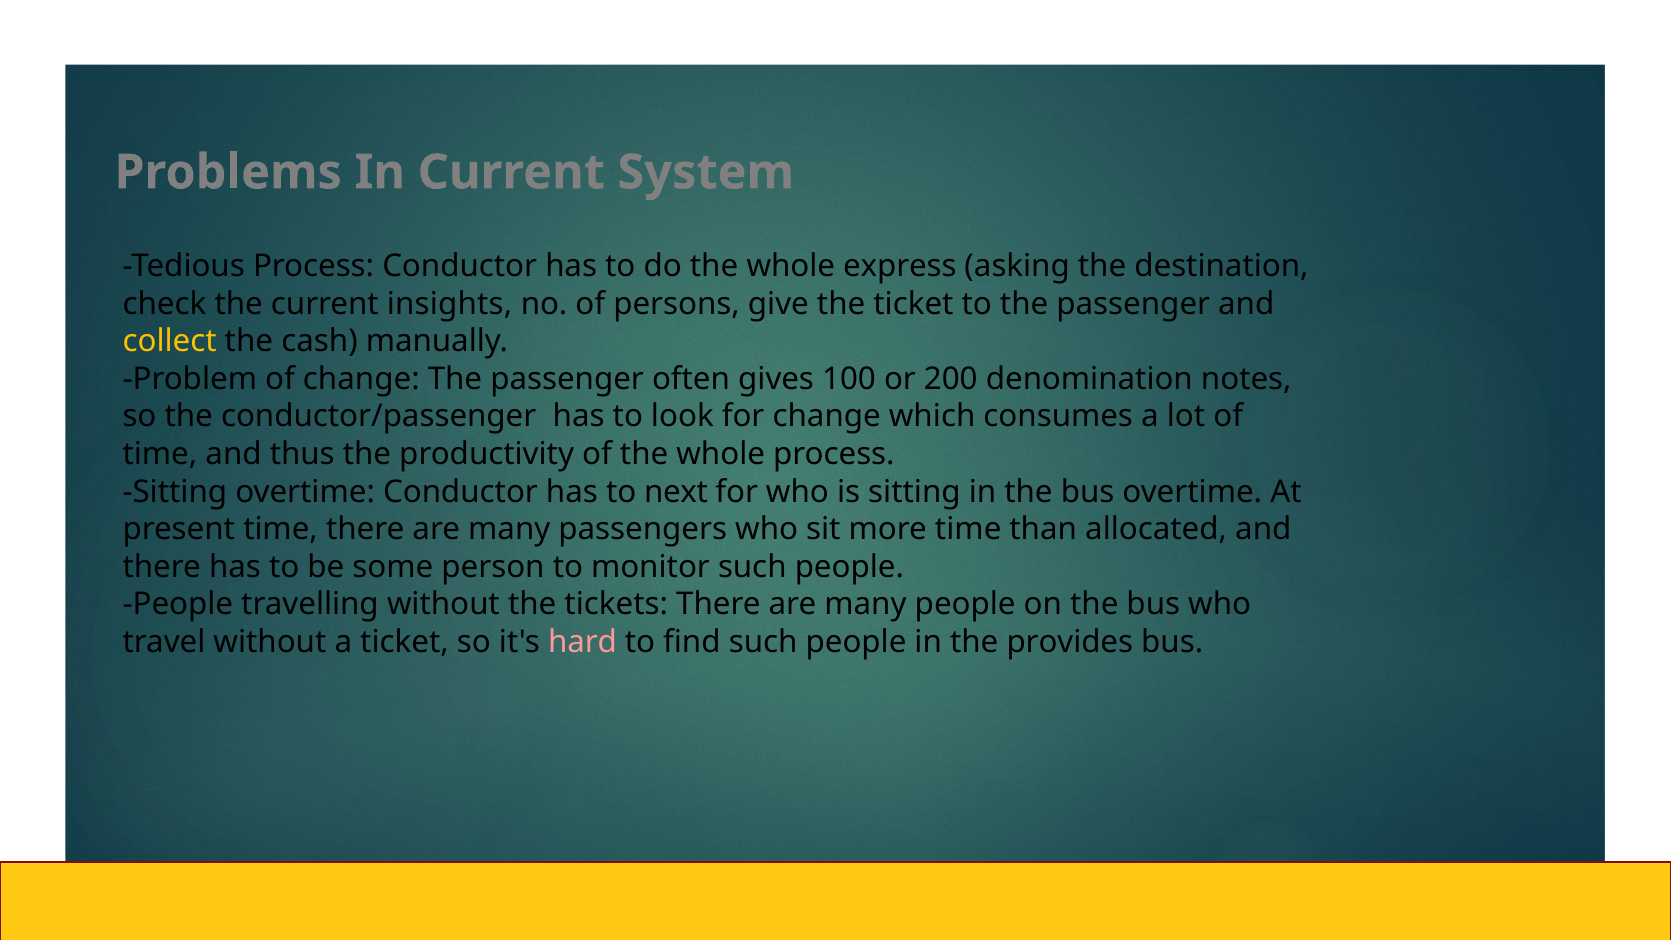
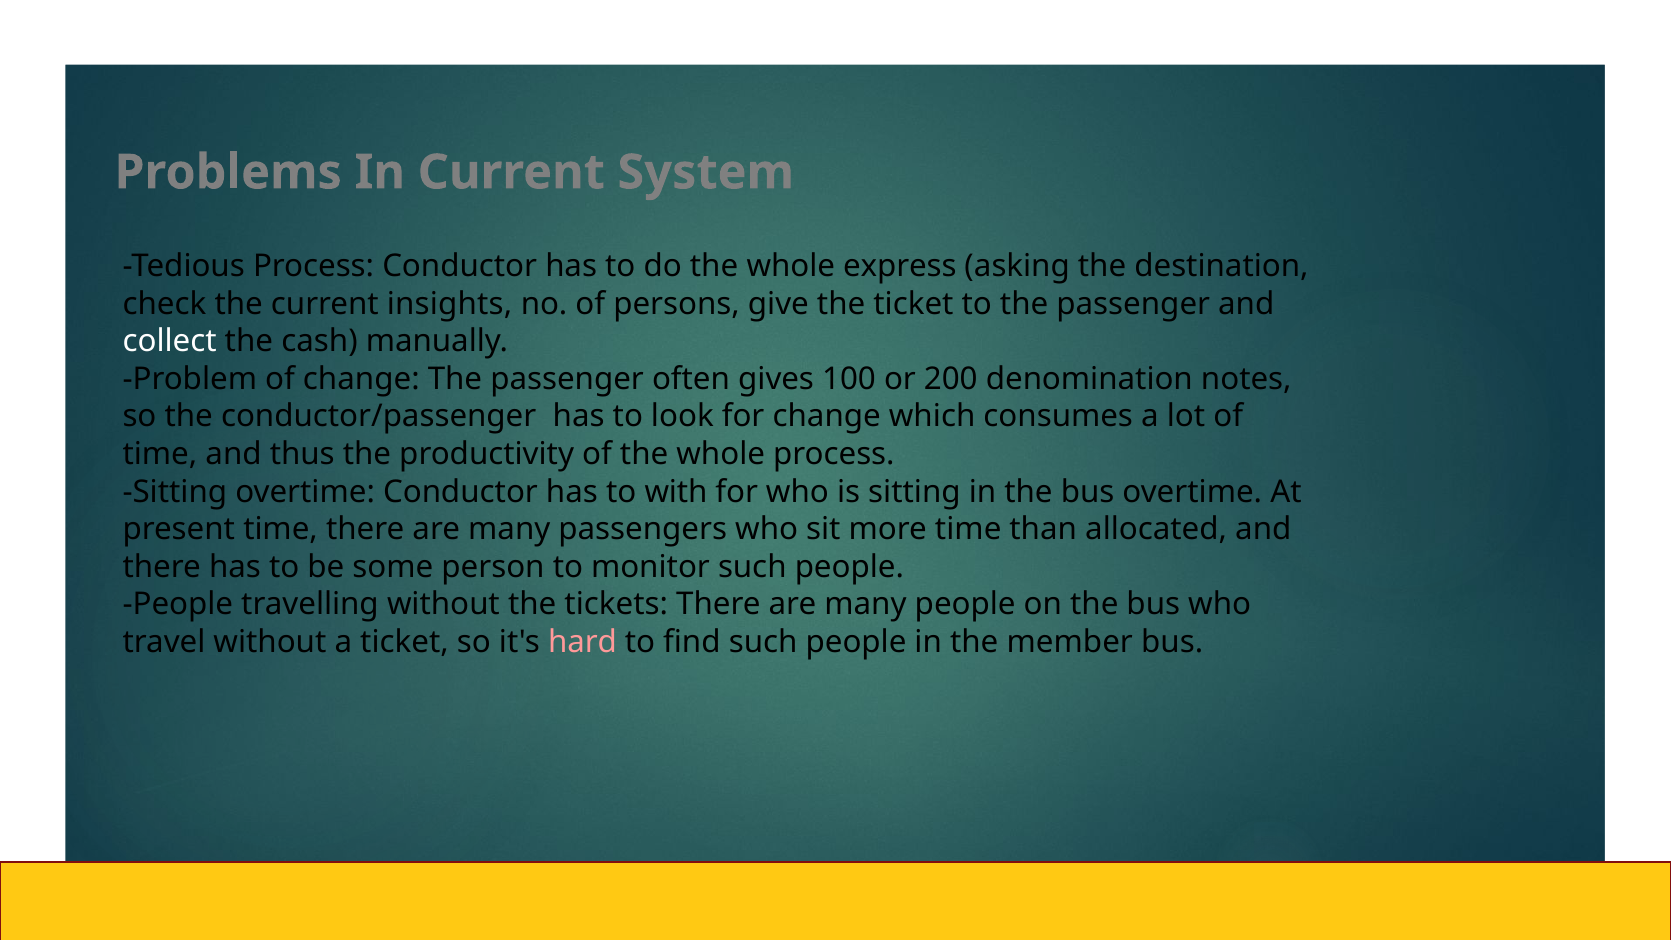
collect colour: yellow -> white (170, 341)
next: next -> with (676, 492)
provides: provides -> member (1070, 642)
